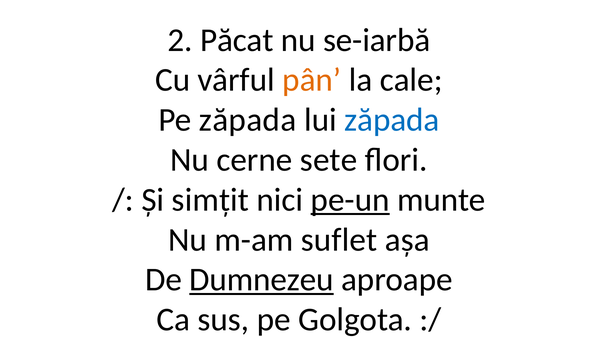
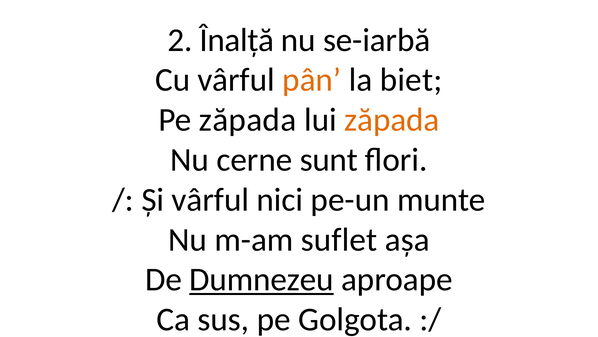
Păcat: Păcat -> Înalță (237, 40)
cale: cale -> biet (411, 80)
zăpada colour: blue -> orange (392, 120)
sete: sete -> sunt (329, 160)
Și simțit: simțit -> vârful (210, 199)
pe-un underline: present -> none (350, 199)
